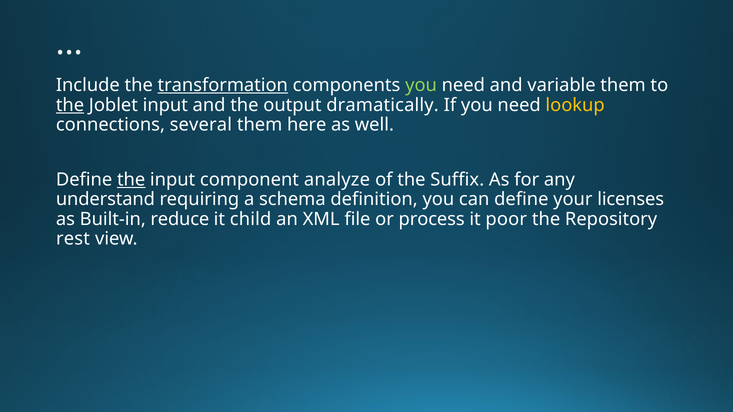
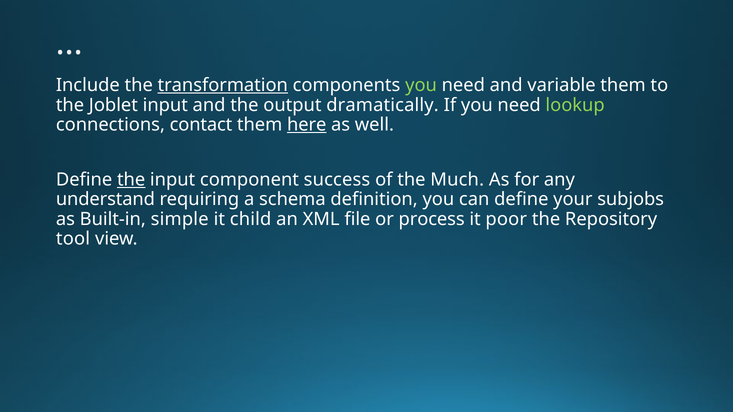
the underline: present -> none (70, 105)
lookup colour: yellow -> light green (575, 105)
several: several -> contact (201, 125)
here underline: none -> present (307, 125)
analyze: analyze -> success (337, 180)
Suffix: Suffix -> Much (457, 180)
licenses: licenses -> subjobs (631, 200)
reduce: reduce -> simple (180, 219)
rest: rest -> tool (73, 239)
